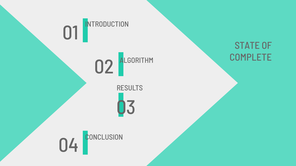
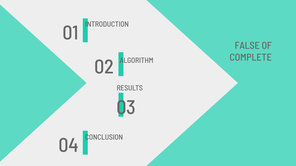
STATE: STATE -> FALSE (247, 46)
